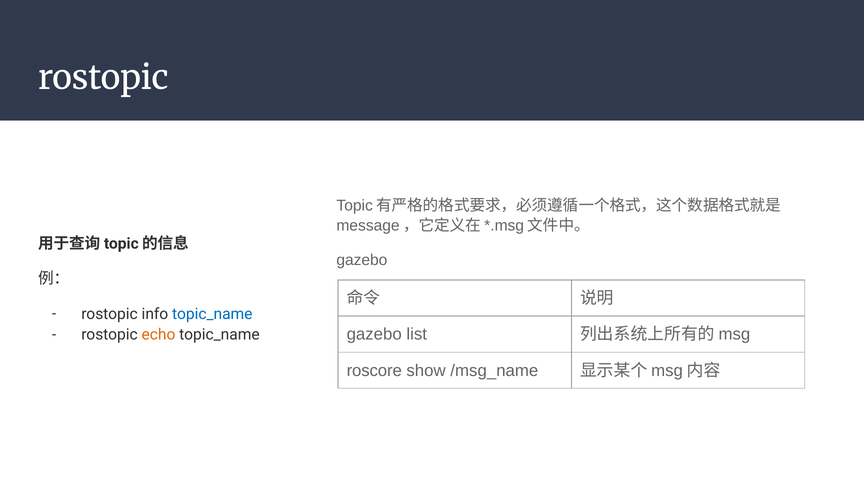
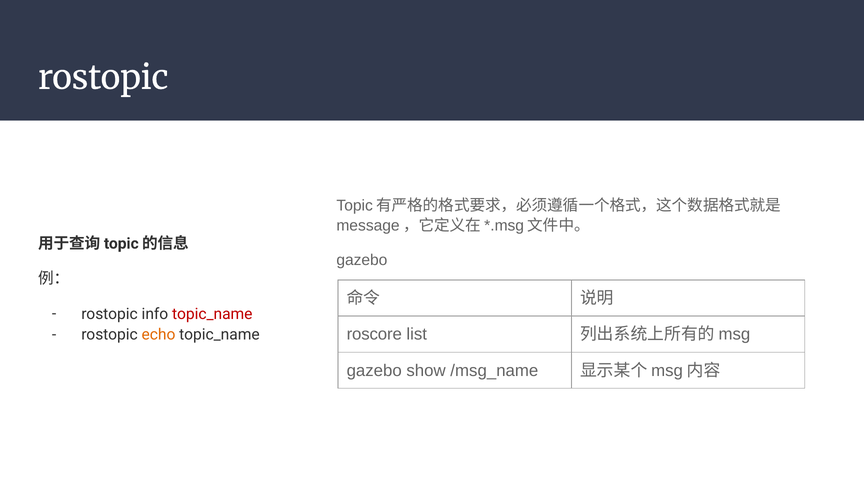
topic_name colour: blue -> red (212, 314)
gazebo: gazebo -> roscore (374, 334)
roscore: roscore -> gazebo (374, 370)
